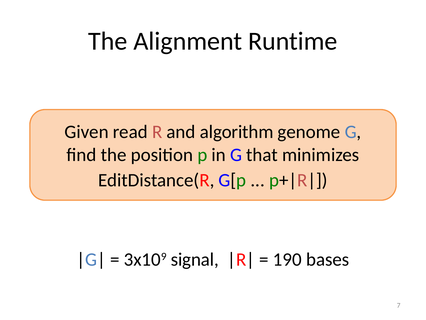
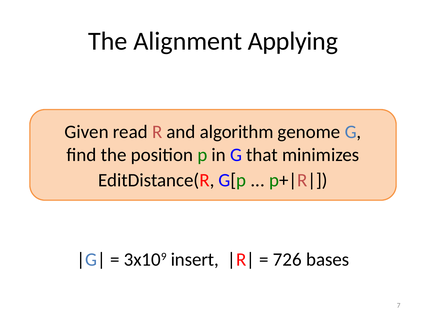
Runtime: Runtime -> Applying (293, 41)
signal: signal -> insert (195, 259)
190: 190 -> 726 (287, 259)
